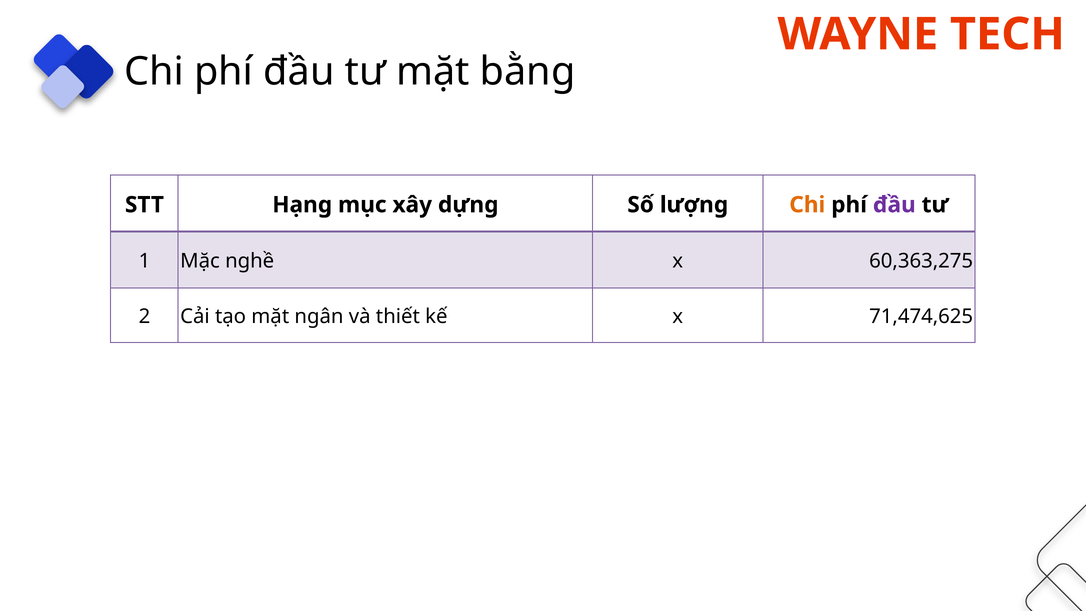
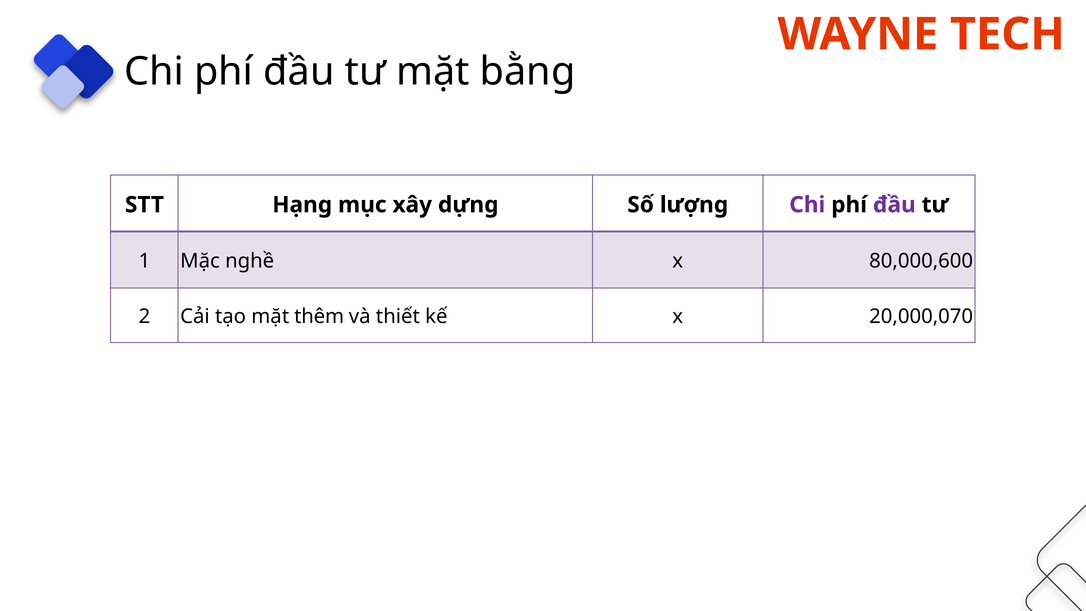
Chi colour: orange -> purple (807, 205)
60,363,275: 60,363,275 -> 80,000,600 (921, 261)
ngân: ngân -> thêm (319, 316)
71,474,625: 71,474,625 -> 20,000,070 (921, 316)
